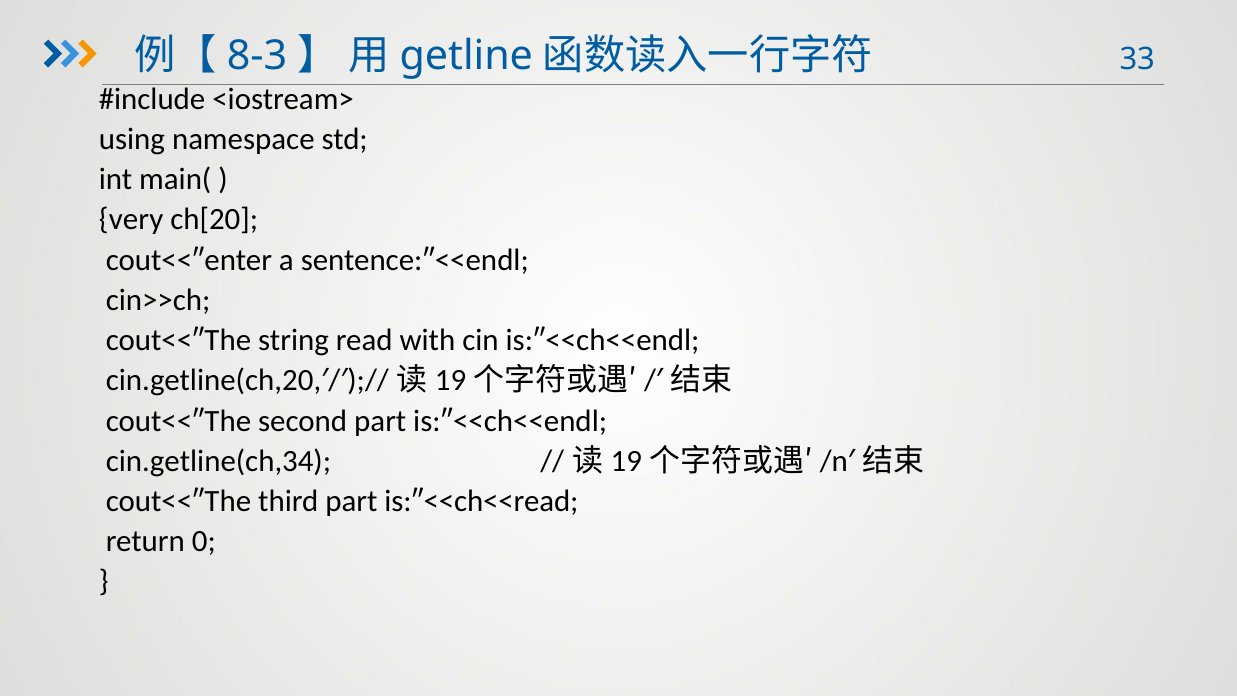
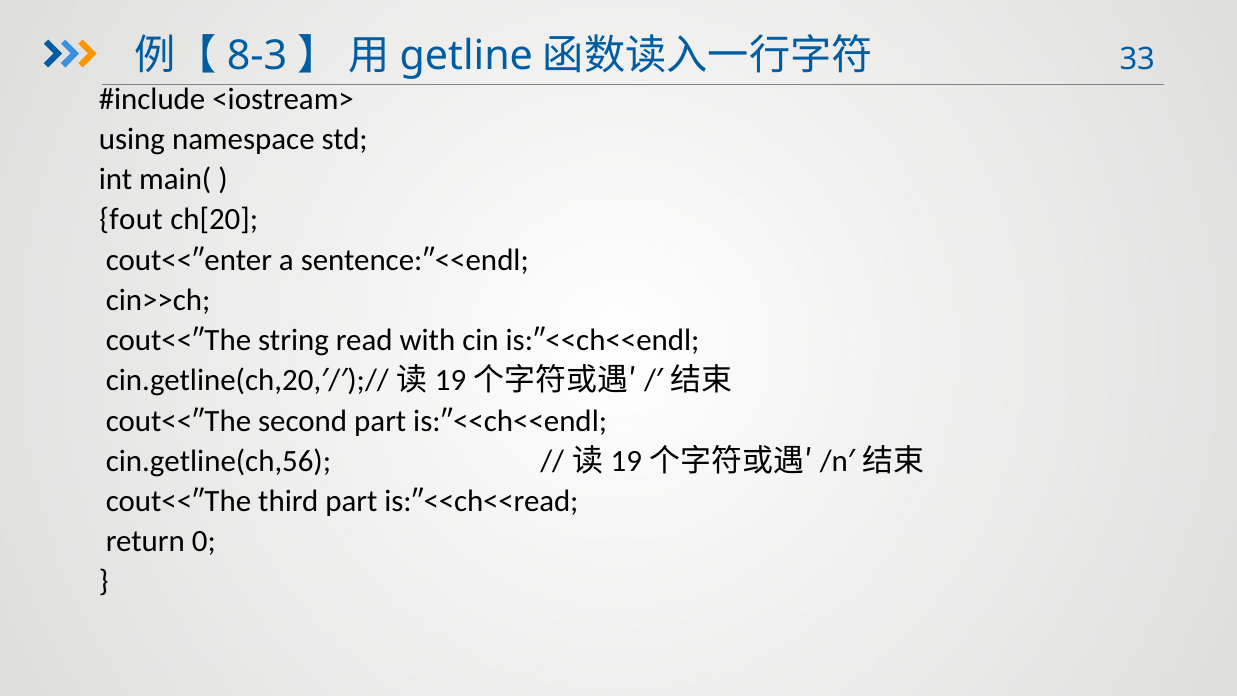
very: very -> fout (131, 220)
cin.getline(ch,34: cin.getline(ch,34 -> cin.getline(ch,56 (218, 461)
